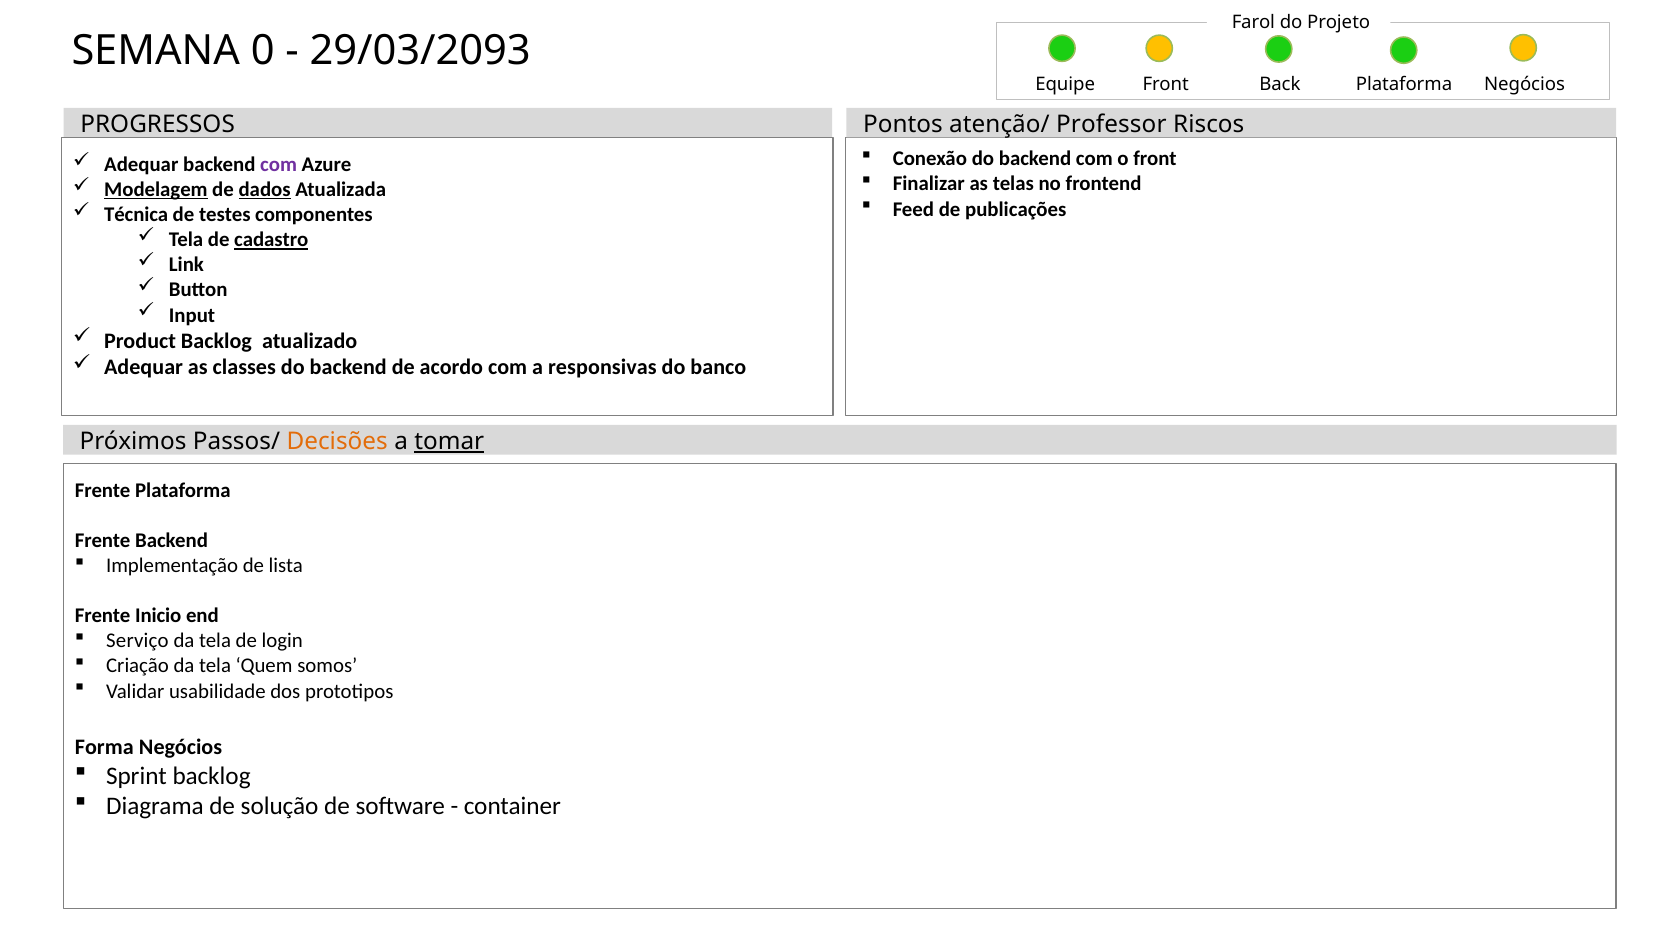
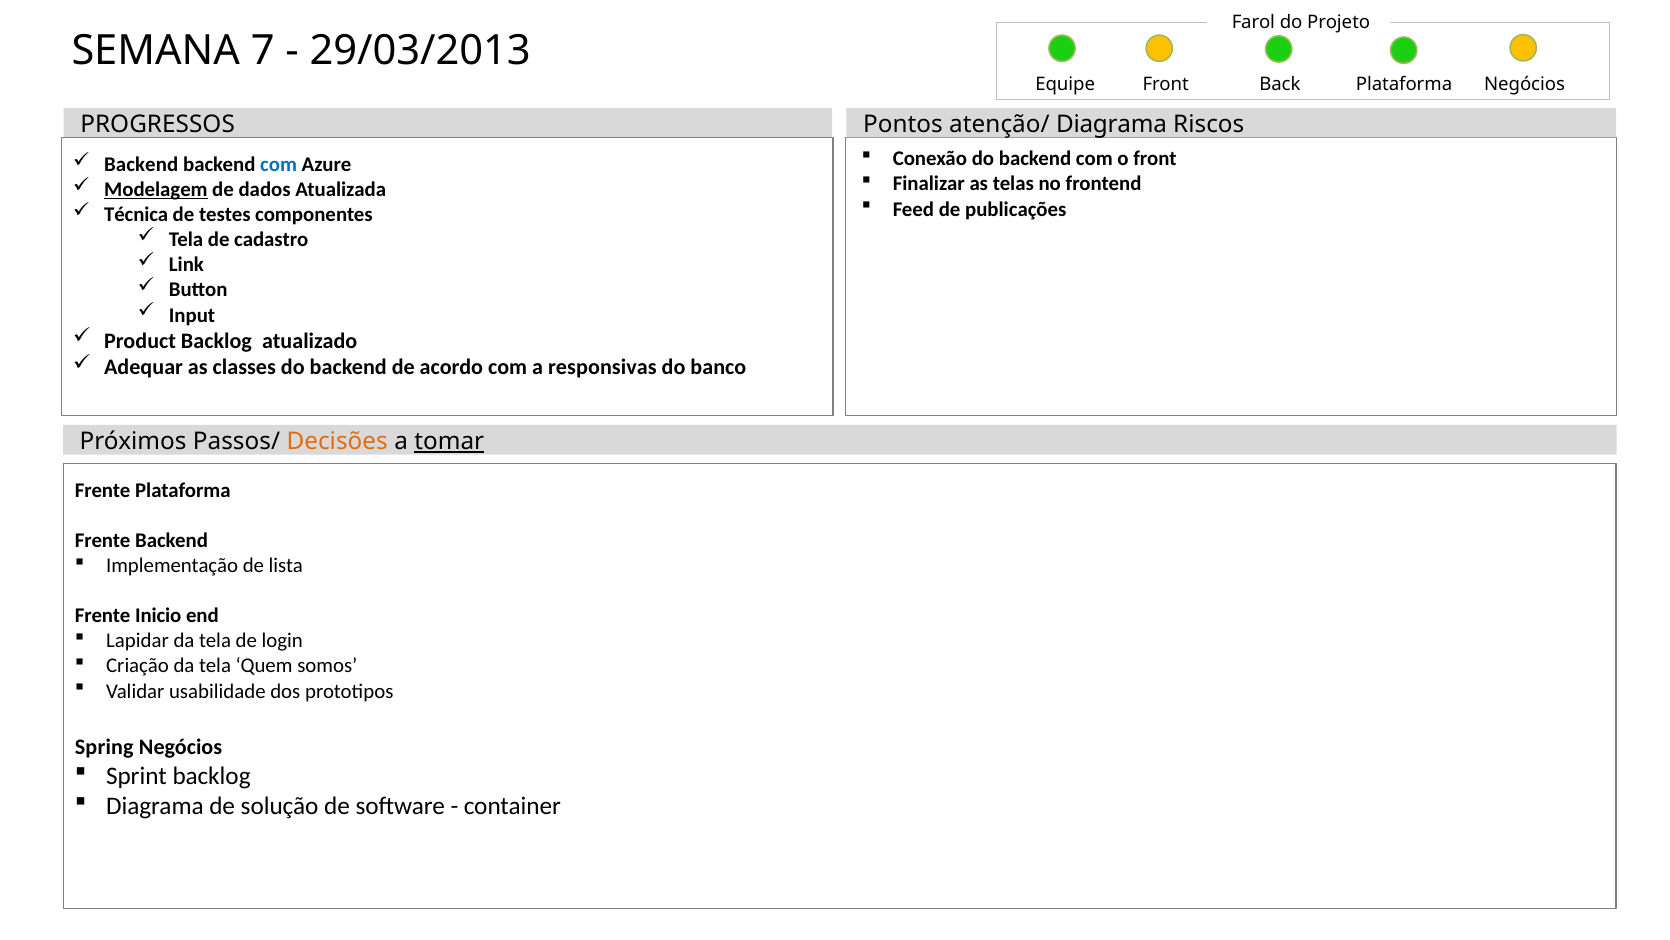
0: 0 -> 7 (263, 51)
29/03/2093: 29/03/2093 -> 29/03/2013 (420, 51)
atenção/ Professor: Professor -> Diagrama (1111, 124)
Adequar: Adequar -> Backend (141, 165)
com colour: purple -> blue (279, 165)
dados underline: present -> none (265, 190)
cadastro underline: present -> none (271, 240)
Serviço: Serviço -> Lapidar (137, 641)
Forma: Forma -> Spring (104, 747)
